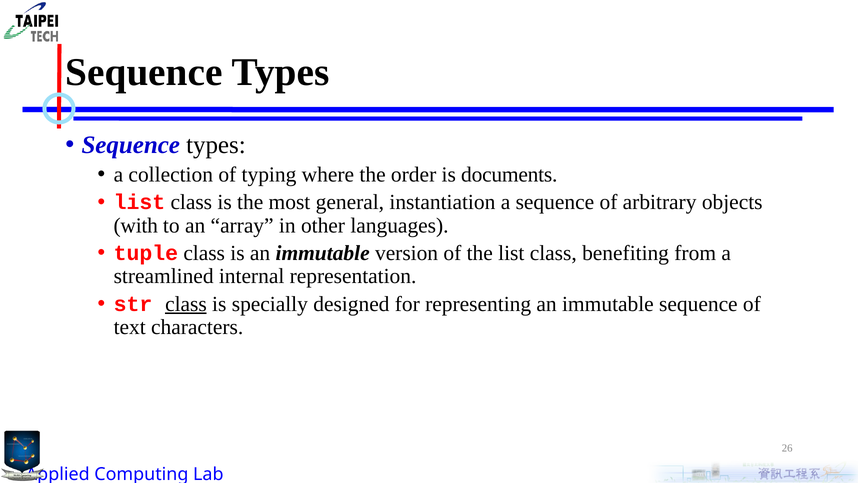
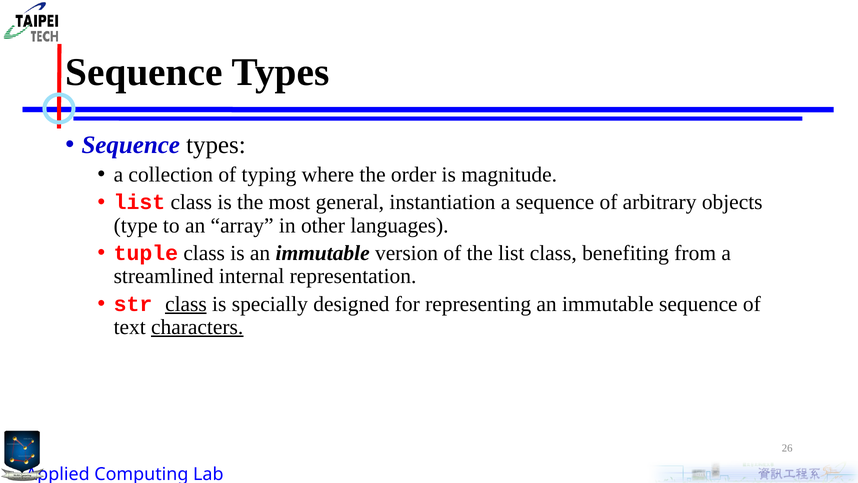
documents: documents -> magnitude (509, 175)
with: with -> type (136, 225)
characters underline: none -> present (197, 327)
